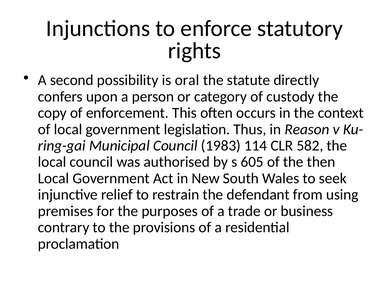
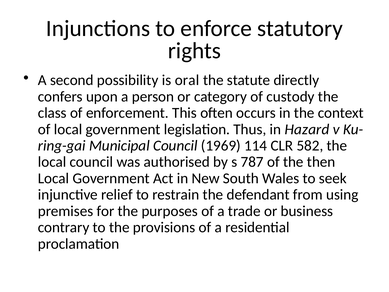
copy: copy -> class (52, 113)
Reason: Reason -> Hazard (307, 129)
1983: 1983 -> 1969 (221, 146)
605: 605 -> 787 (252, 162)
